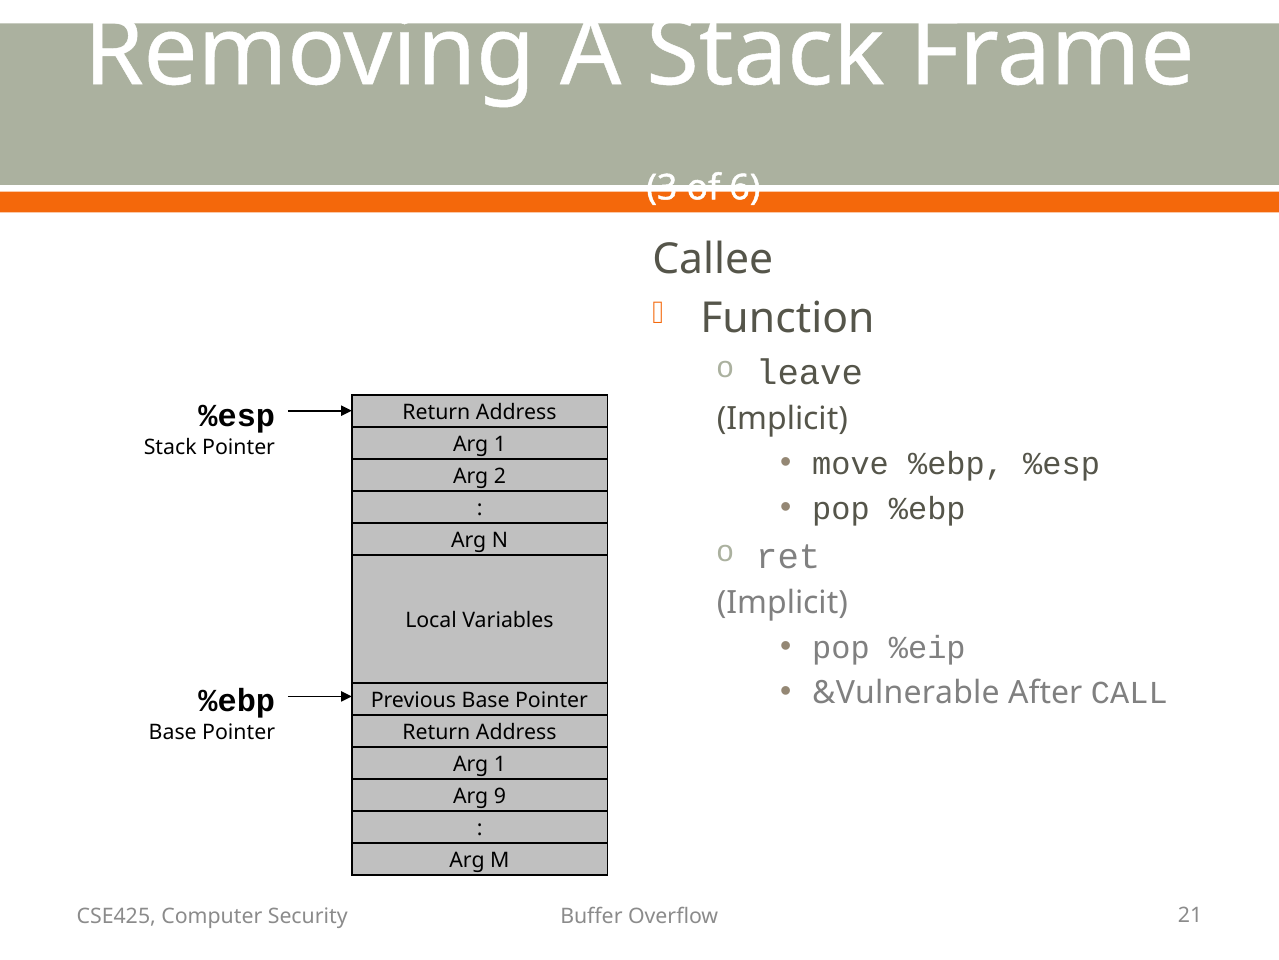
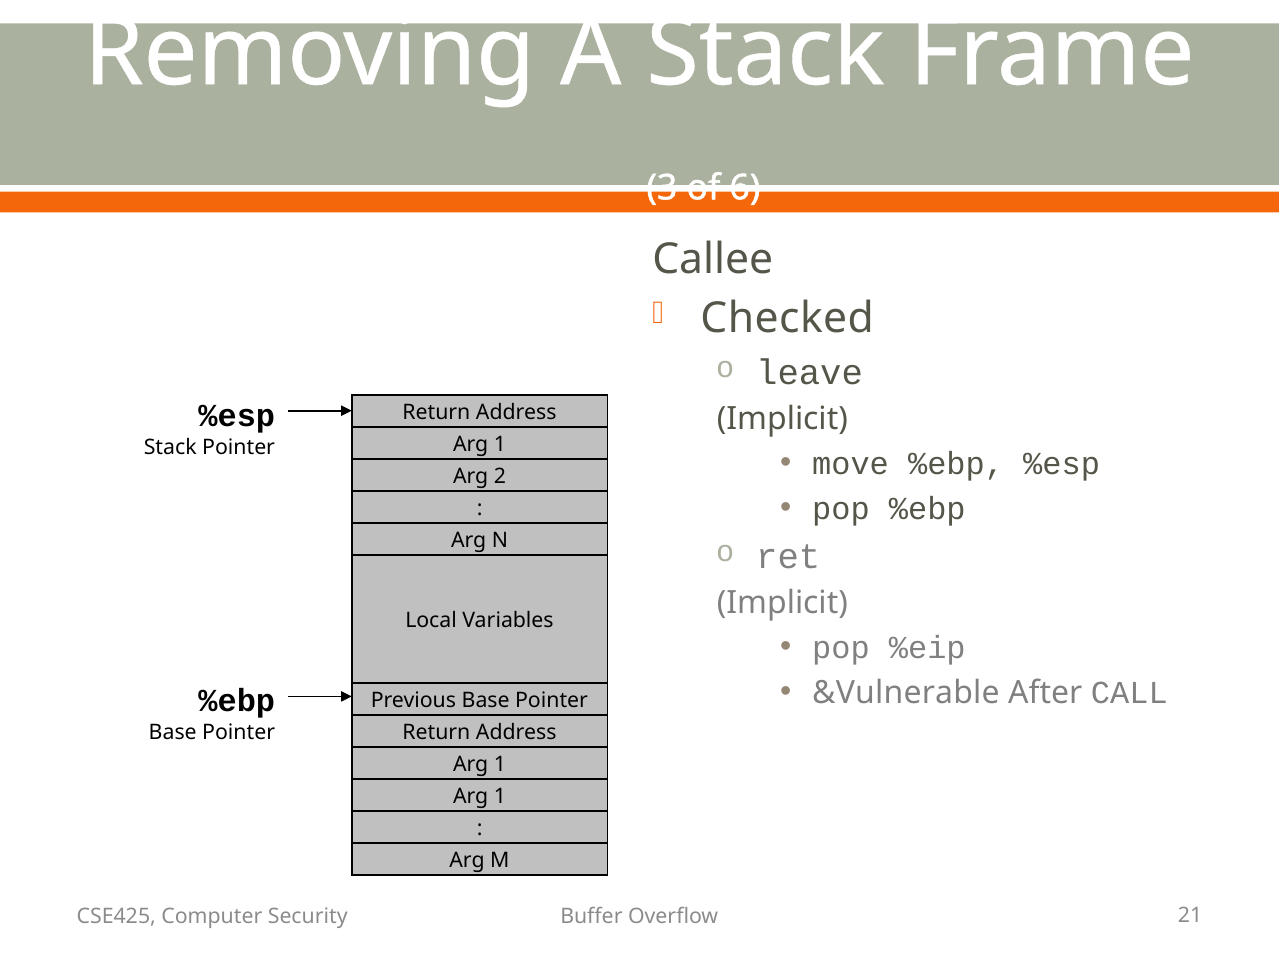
Function: Function -> Checked (787, 318)
9: 9 -> 1 (500, 796)
